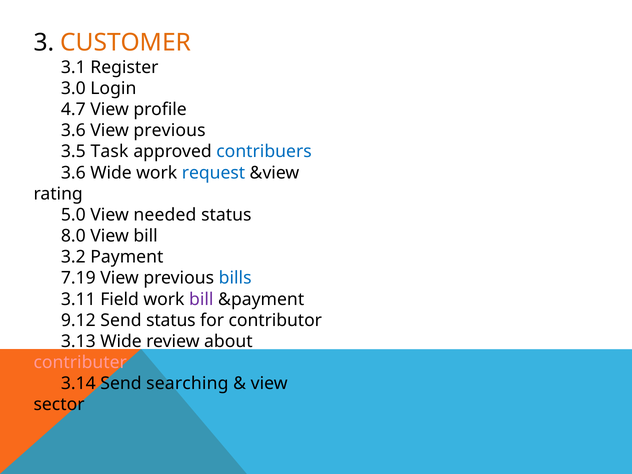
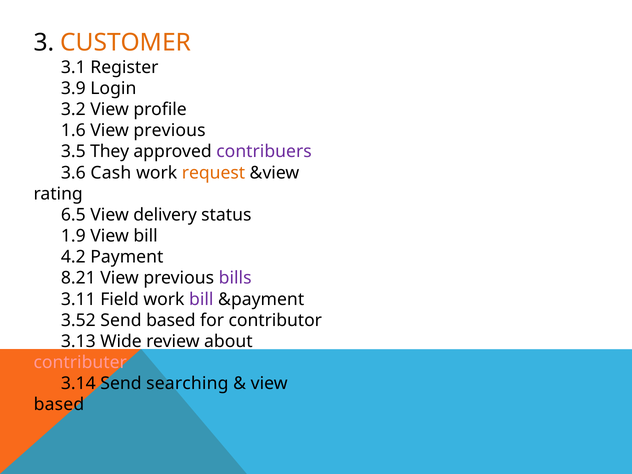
3.0: 3.0 -> 3.9 (73, 88)
4.7: 4.7 -> 3.2 (73, 110)
3.6: 3.6 -> 1.6 (73, 131)
Task: Task -> They (110, 152)
contribuers colour: blue -> purple (264, 152)
3.6 Wide: Wide -> Cash (111, 173)
request colour: blue -> orange (213, 173)
5.0: 5.0 -> 6.5 (73, 215)
needed: needed -> delivery (165, 215)
8.0: 8.0 -> 1.9 (73, 236)
3.2: 3.2 -> 4.2 (73, 257)
7.19: 7.19 -> 8.21 (78, 278)
bills colour: blue -> purple (235, 278)
9.12: 9.12 -> 3.52 (78, 320)
Send status: status -> based (171, 320)
sector: sector -> based (59, 405)
